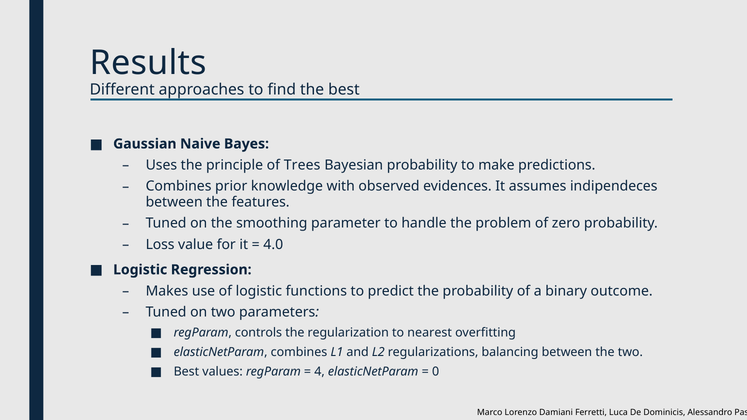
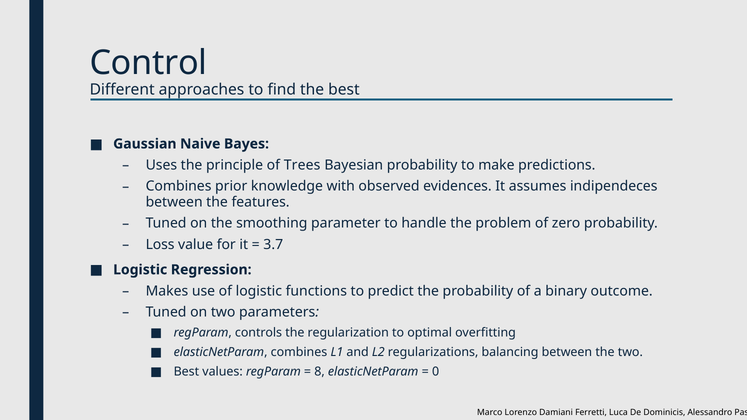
Results: Results -> Control (148, 63)
4.0: 4.0 -> 3.7 (273, 245)
nearest: nearest -> optimal (430, 333)
4: 4 -> 8 (319, 372)
